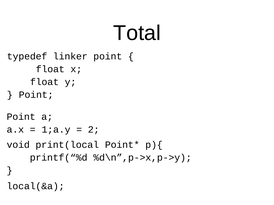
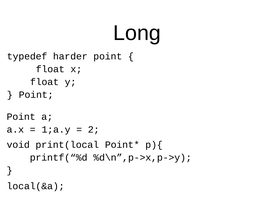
Total: Total -> Long (137, 33)
linker: linker -> harder (70, 56)
